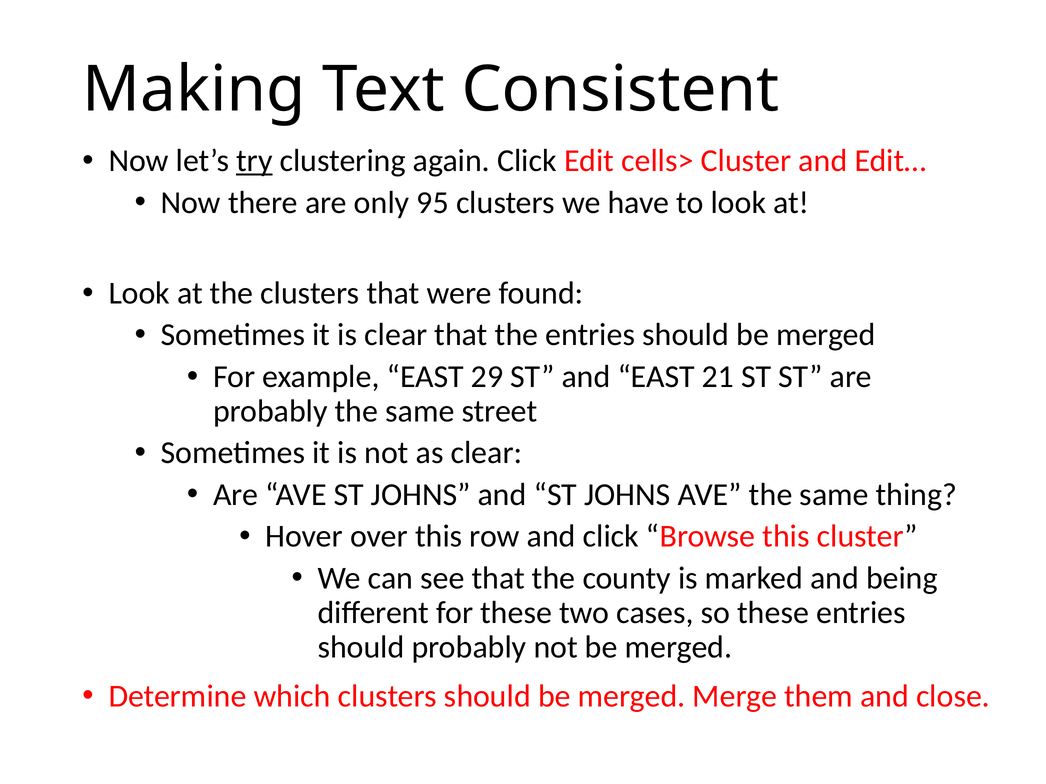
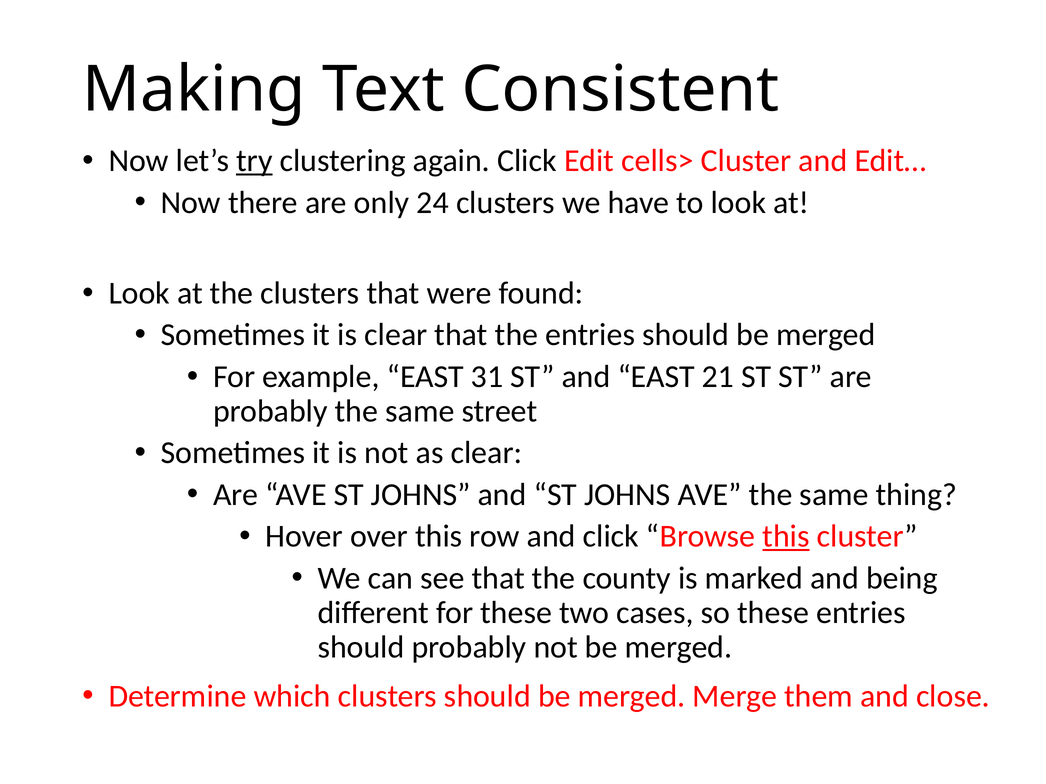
95: 95 -> 24 (433, 203)
29: 29 -> 31 (487, 377)
this underline: none -> present (786, 537)
